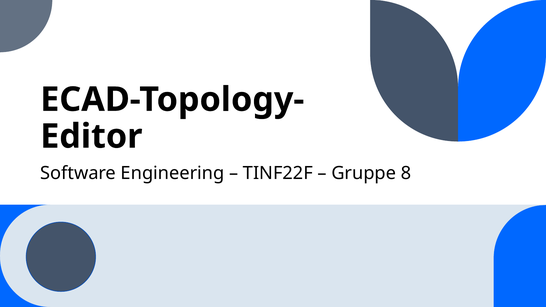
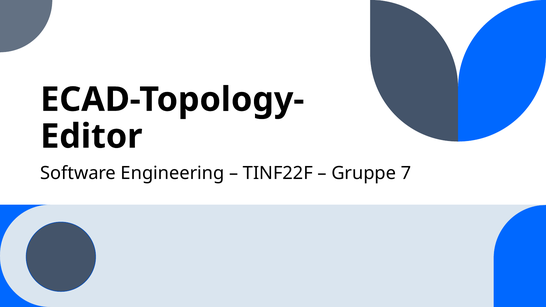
8: 8 -> 7 (406, 173)
